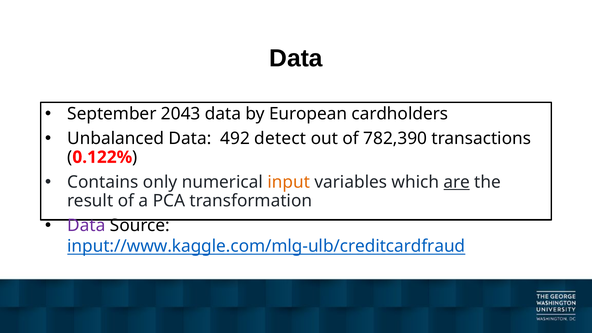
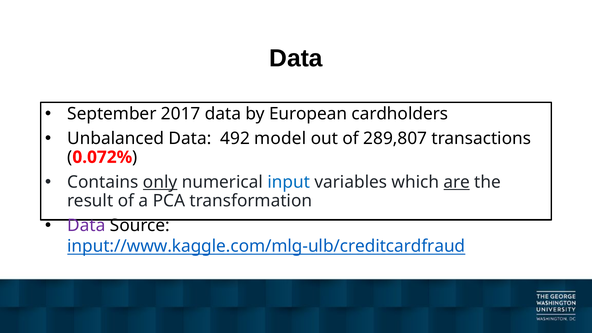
2043: 2043 -> 2017 (181, 114)
detect: detect -> model (280, 139)
782,390: 782,390 -> 289,807 (395, 139)
0.122%: 0.122% -> 0.072% (102, 157)
only underline: none -> present (160, 182)
input colour: orange -> blue (289, 182)
